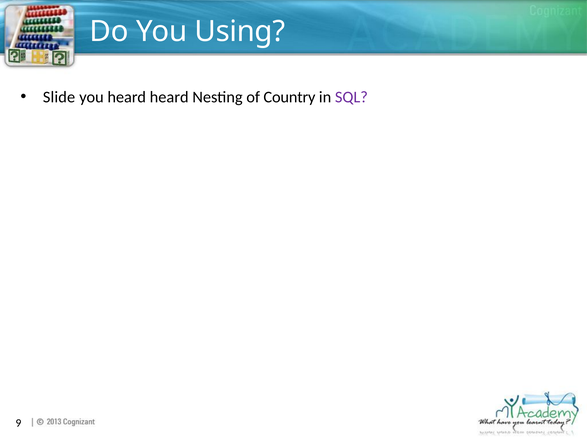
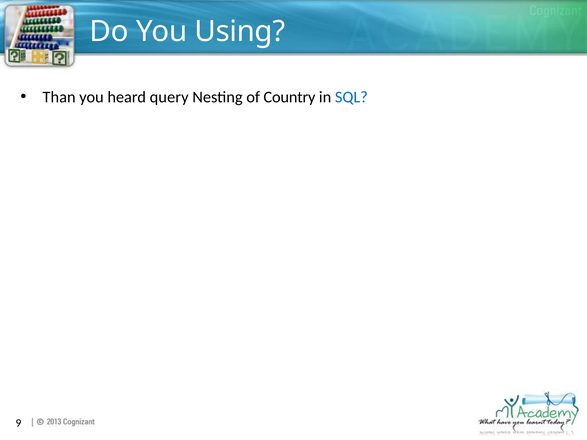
Slide: Slide -> Than (59, 97)
heard heard: heard -> query (169, 97)
SQL colour: purple -> blue (351, 97)
